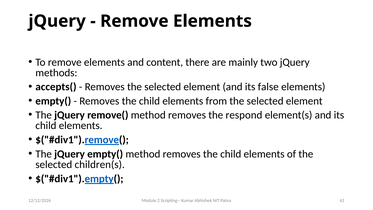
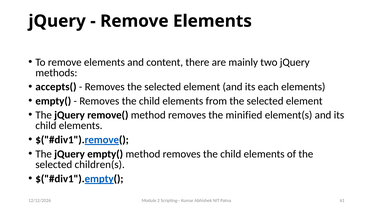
false: false -> each (268, 87)
respond: respond -> minified (244, 115)
